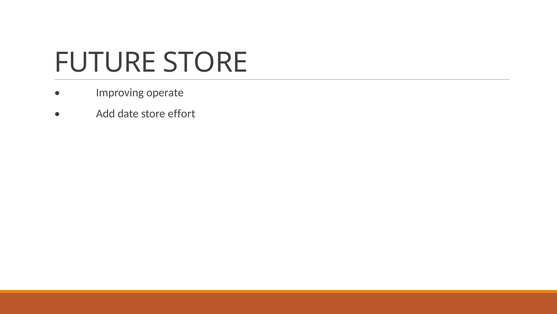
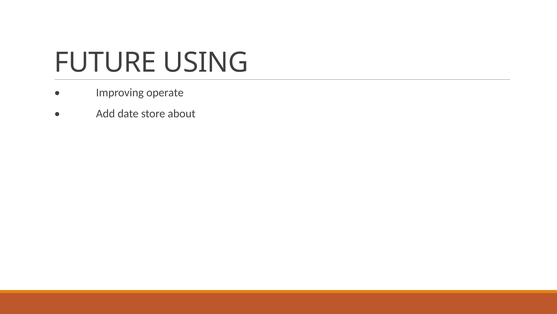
FUTURE STORE: STORE -> USING (206, 62)
effort: effort -> about (182, 113)
